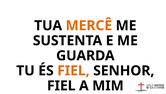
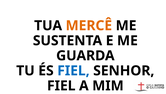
FIEL colour: orange -> blue (73, 70)
